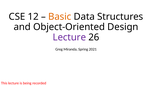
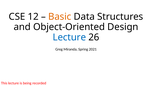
Lecture colour: purple -> blue (69, 37)
